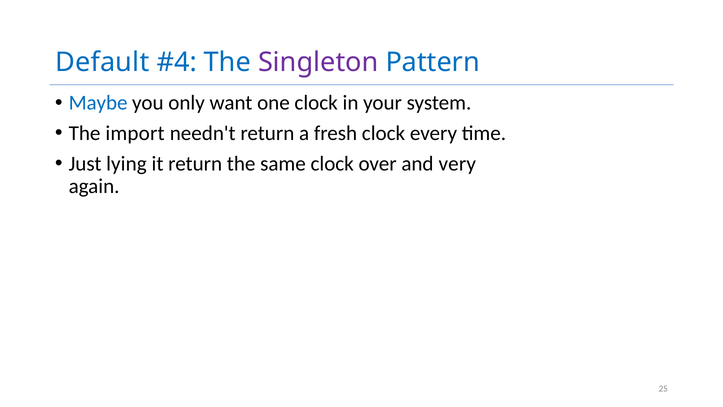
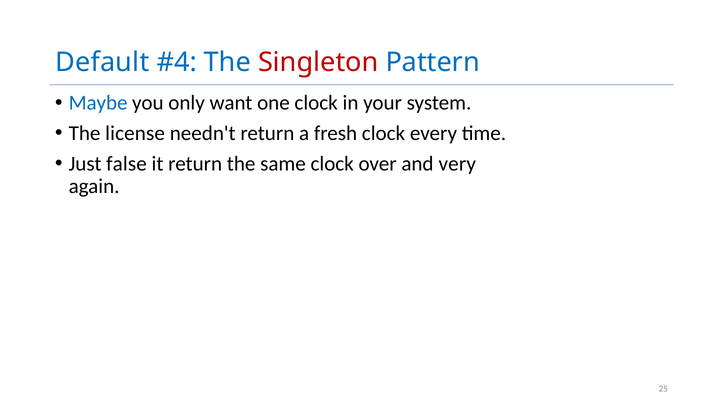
Singleton colour: purple -> red (318, 62)
import: import -> license (135, 133)
lying: lying -> false (126, 164)
